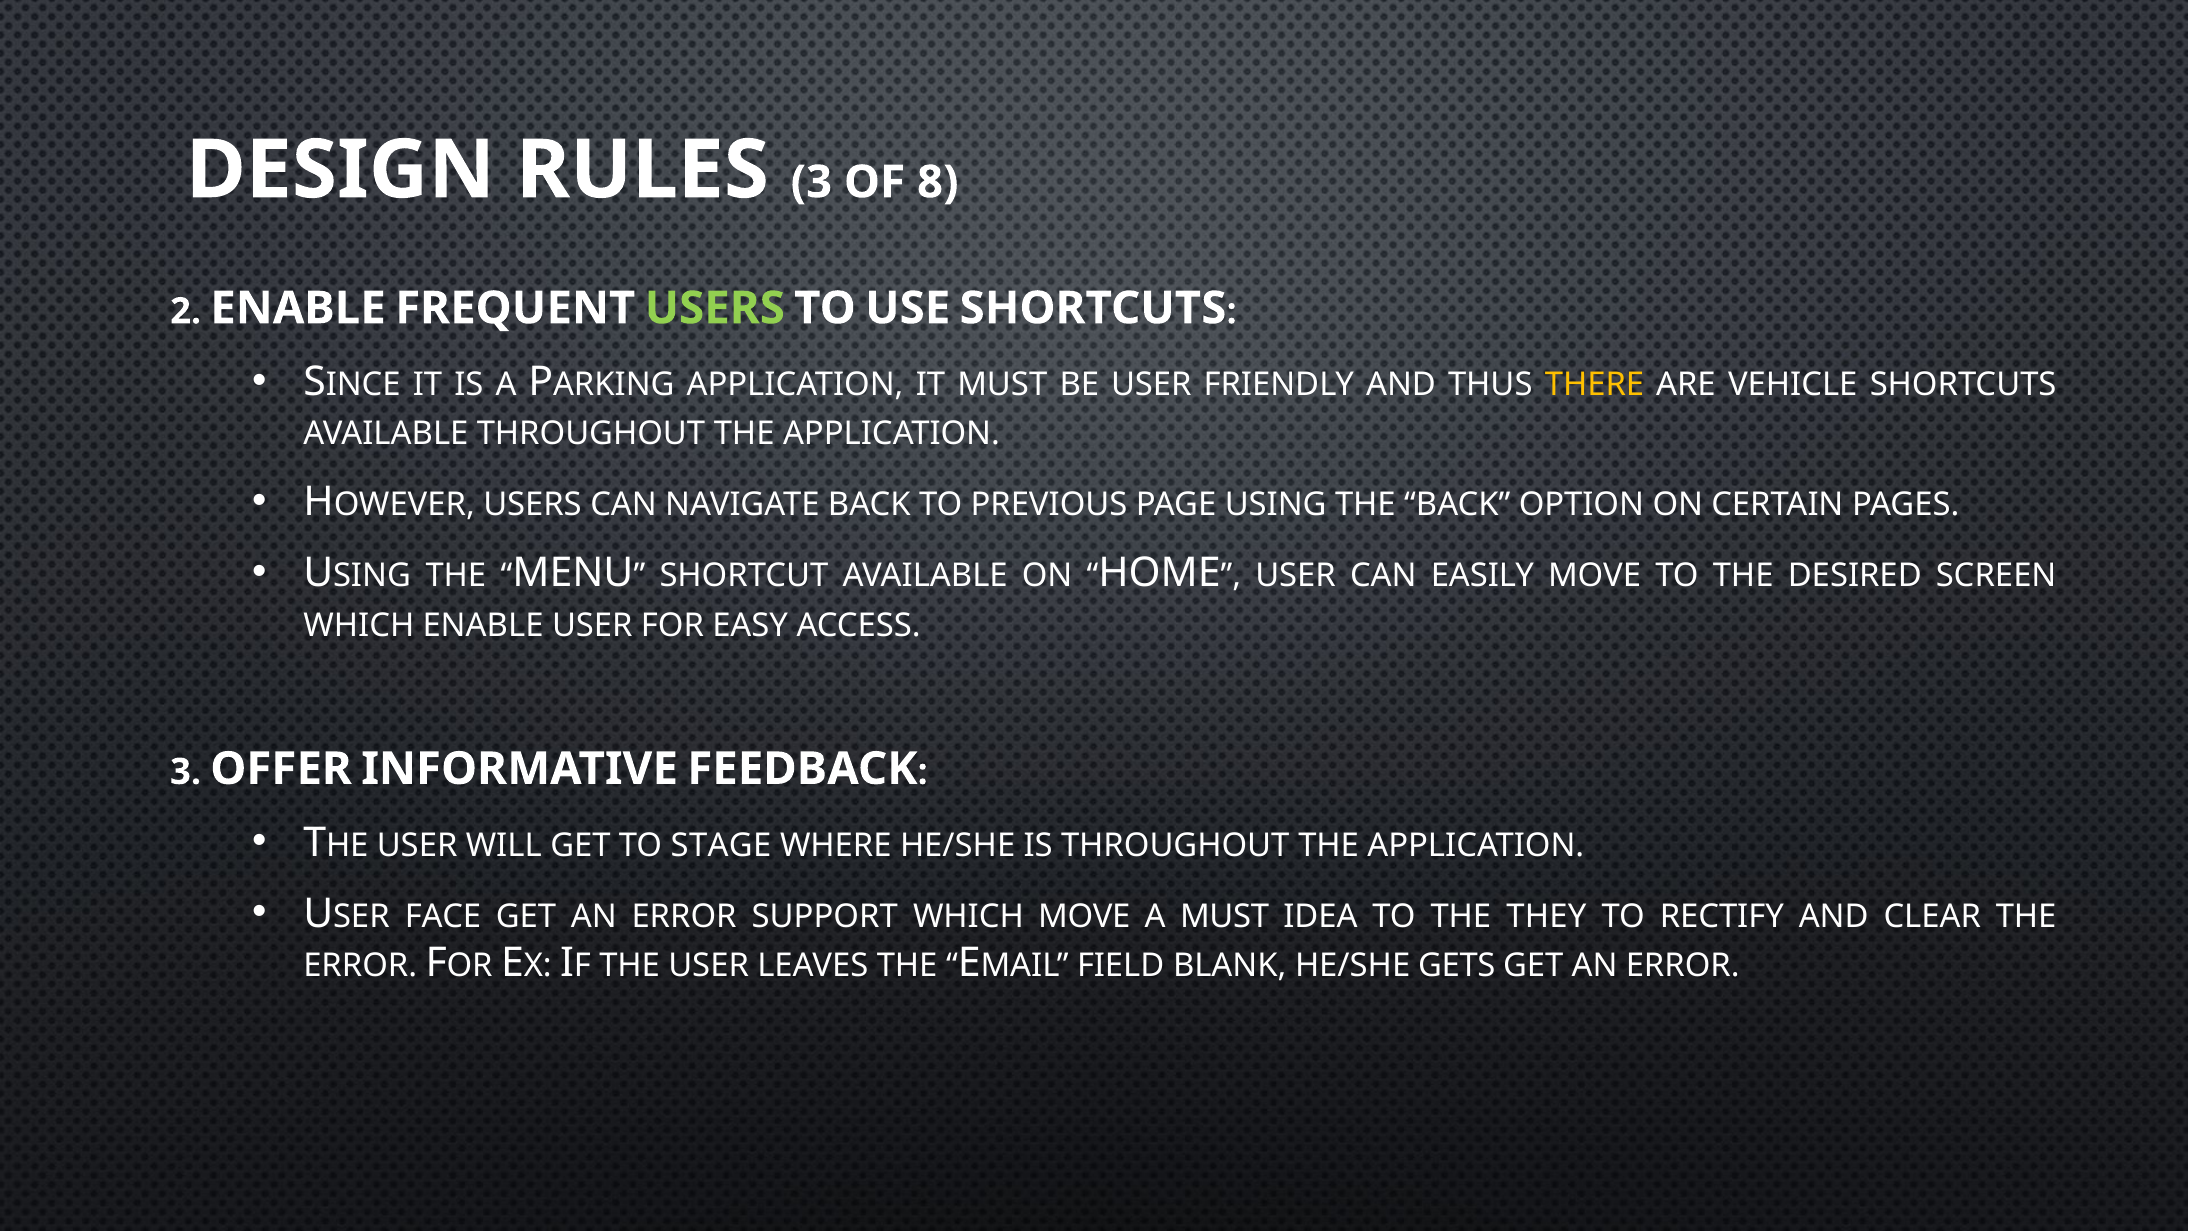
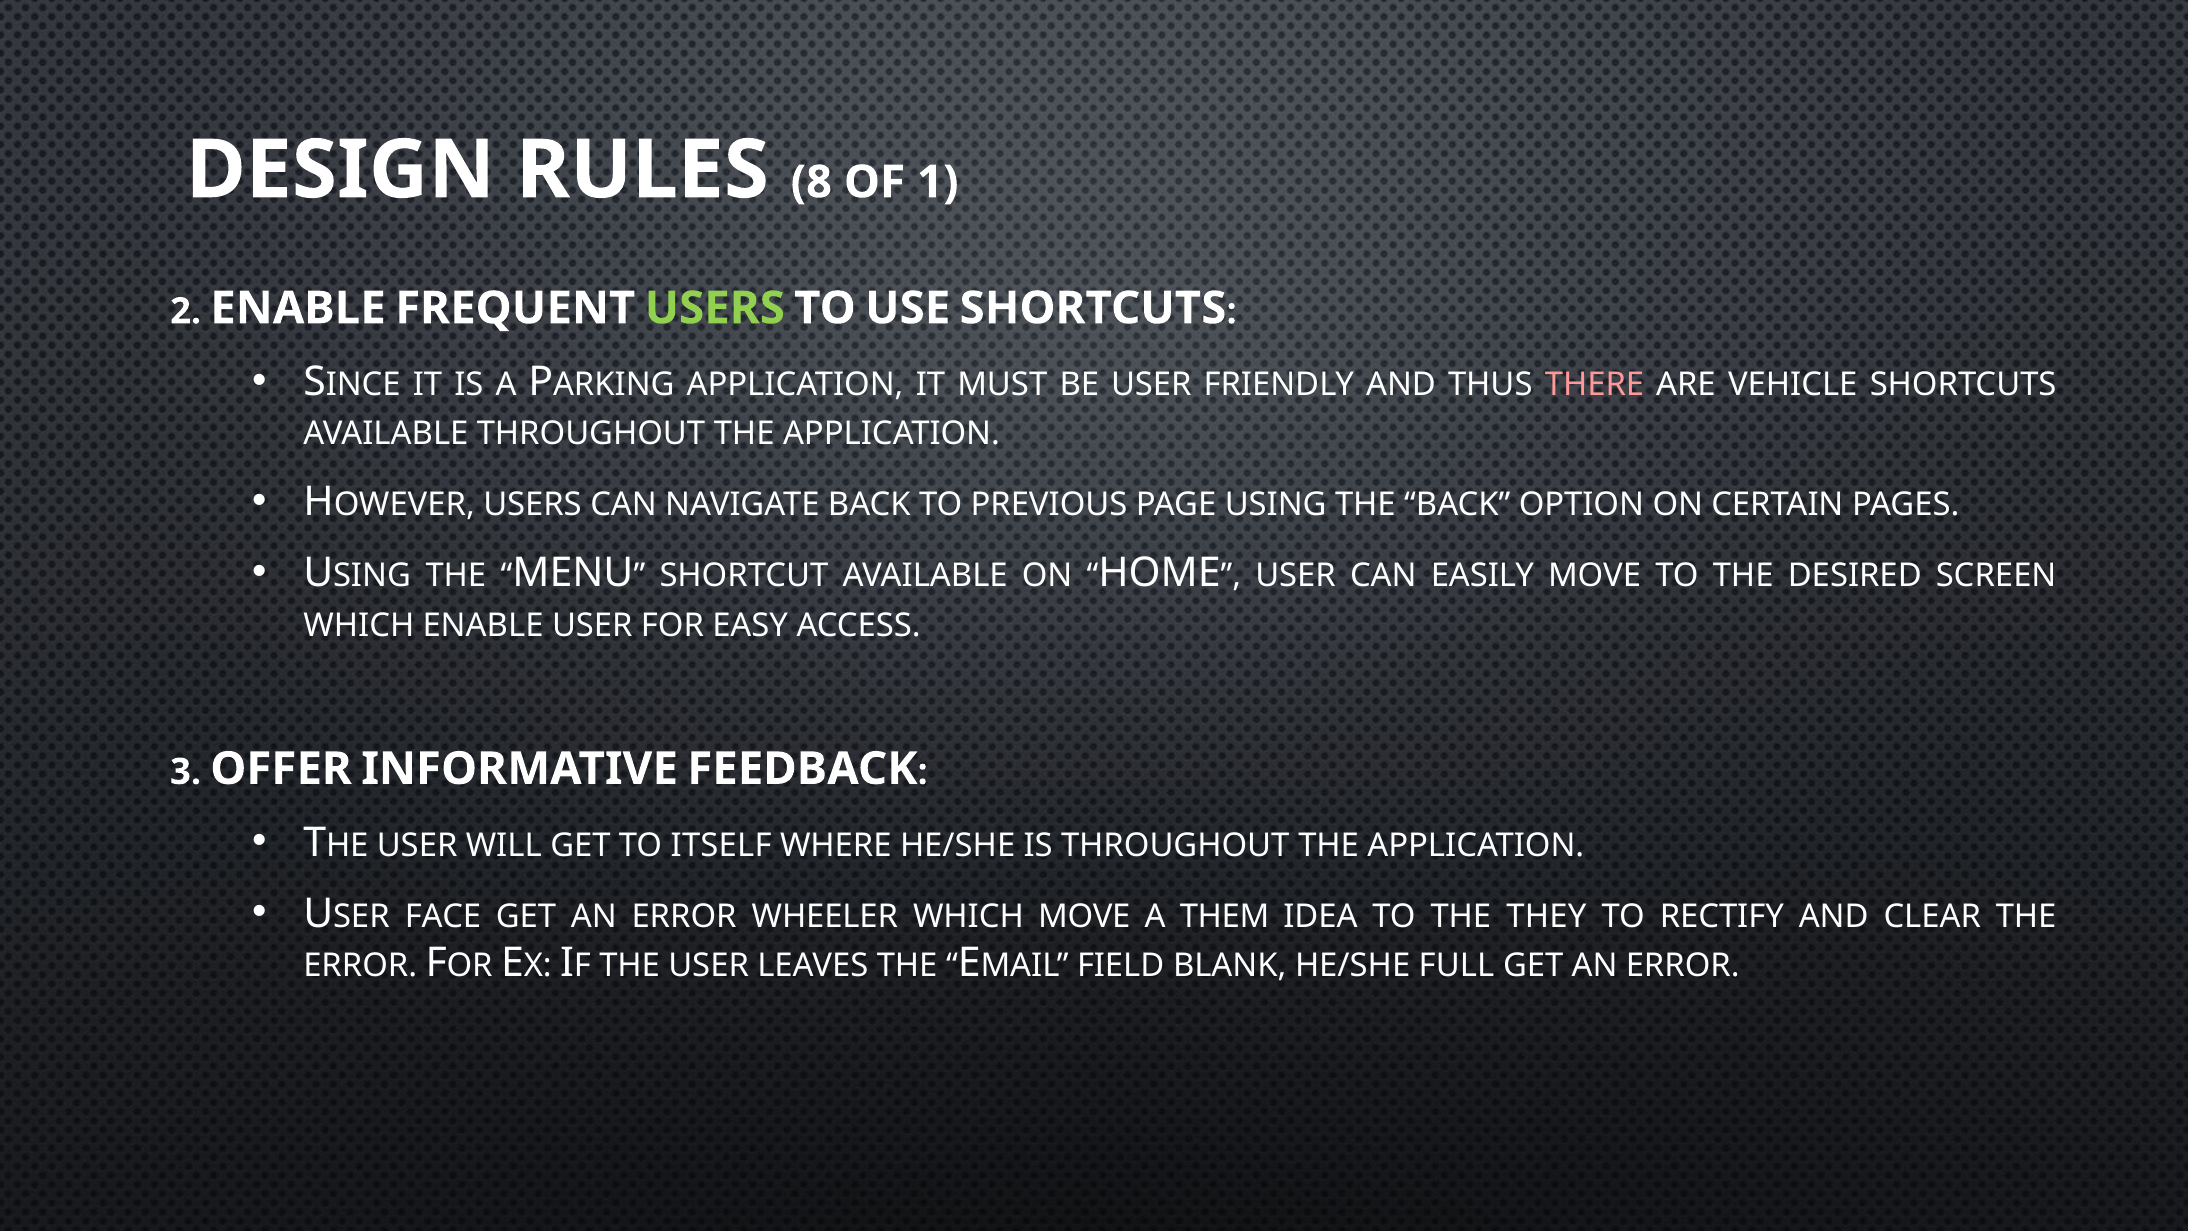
RULES 3: 3 -> 8 (811, 182)
8: 8 -> 1 (938, 182)
THERE colour: yellow -> pink (1594, 384)
STAGE: STAGE -> ITSELF (721, 845)
SUPPORT: SUPPORT -> WHEELER (825, 916)
A MUST: MUST -> THEM (1225, 916)
GETS: GETS -> FULL (1457, 965)
